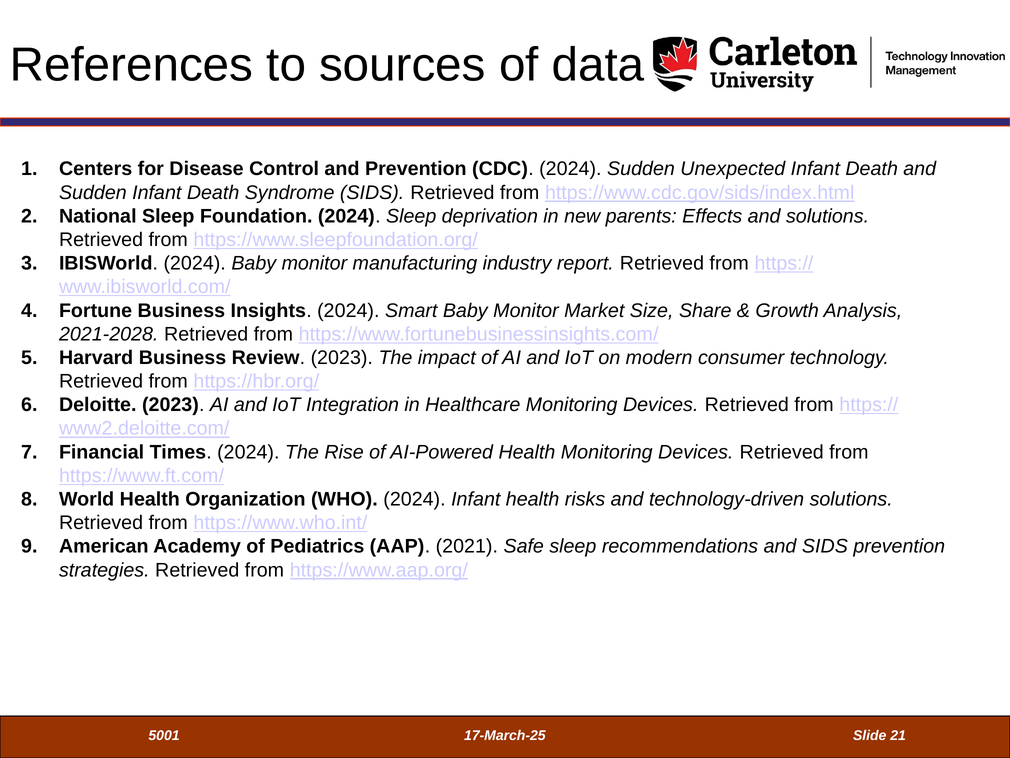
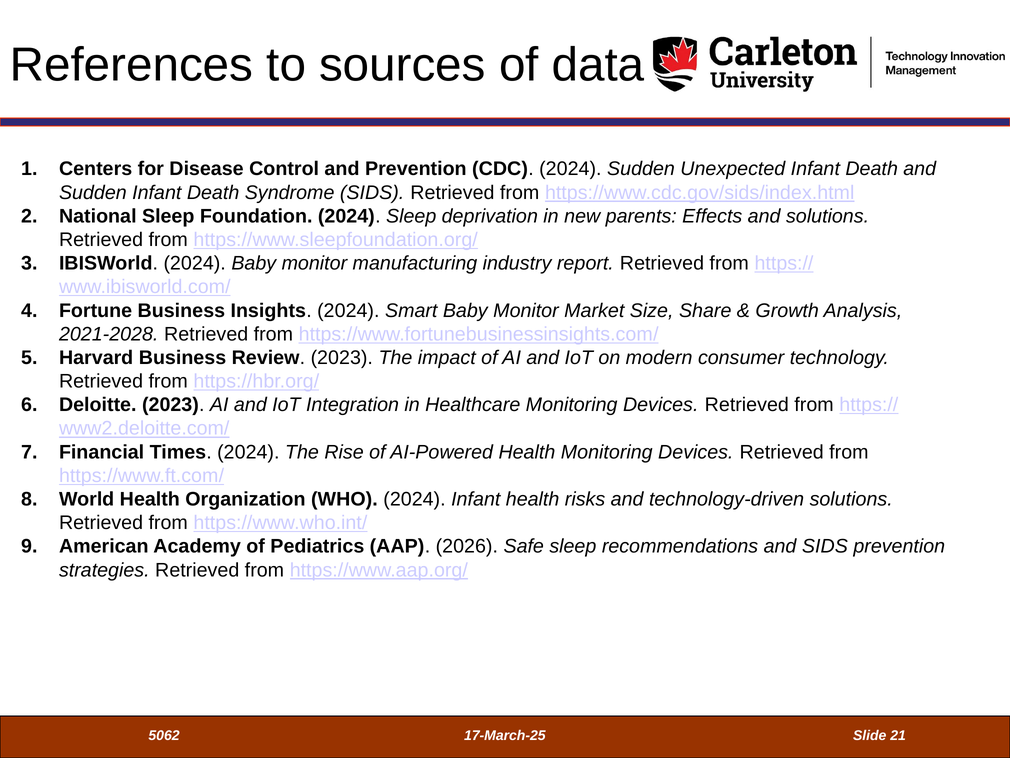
2021: 2021 -> 2026 (467, 546)
5001: 5001 -> 5062 (164, 735)
